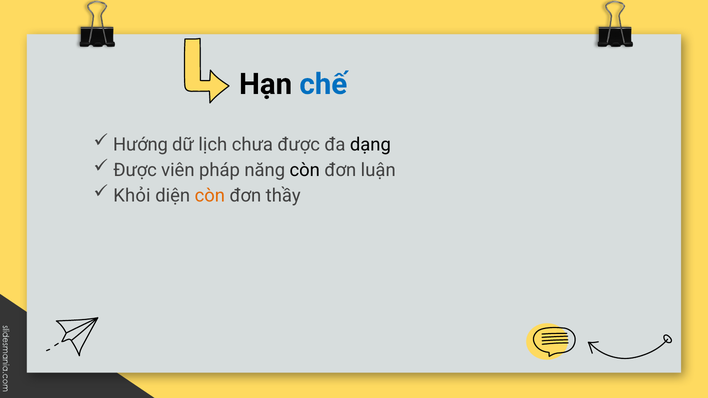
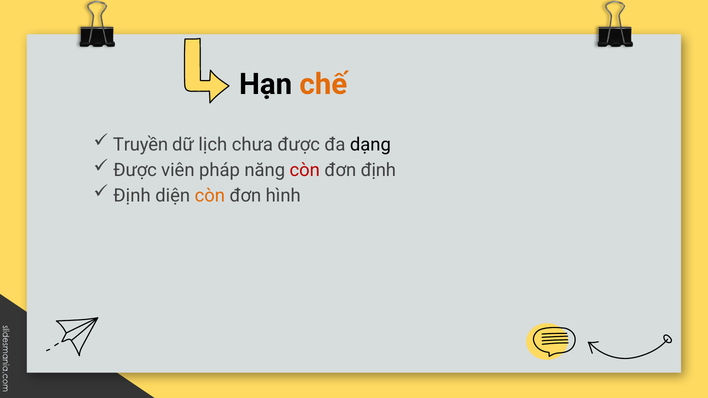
chế colour: blue -> orange (323, 84)
Hướng: Hướng -> Truyền (141, 145)
còn colour: black -> red (305, 170)
đơn luận: luận -> định (378, 170)
Khỏi: Khỏi -> Định (132, 196)
thầy: thầy -> hình (283, 196)
